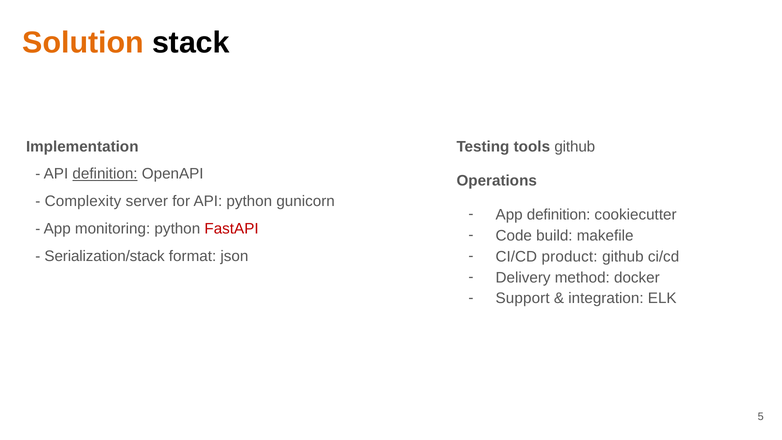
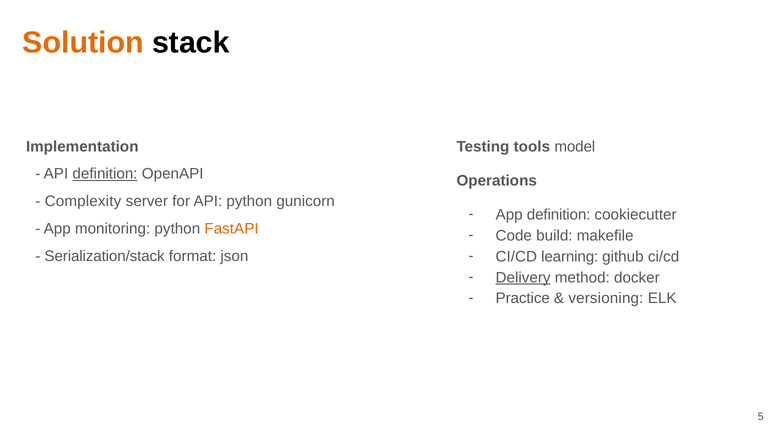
tools github: github -> model (575, 147)
FastAPI colour: red -> orange (232, 229)
product: product -> learning (570, 256)
Delivery underline: none -> present (523, 277)
Support: Support -> Practice (523, 298)
integration: integration -> versioning (606, 298)
